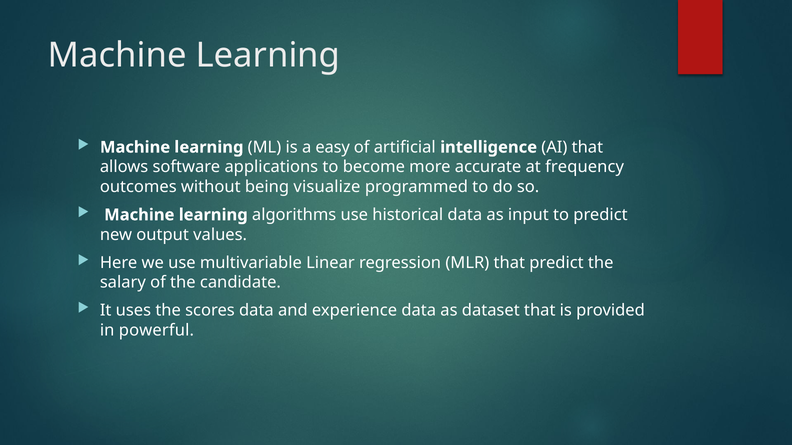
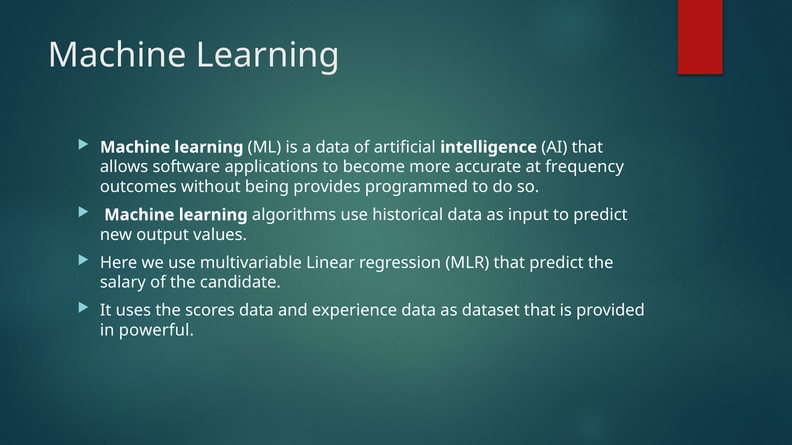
a easy: easy -> data (333, 147)
visualize: visualize -> provides (327, 187)
